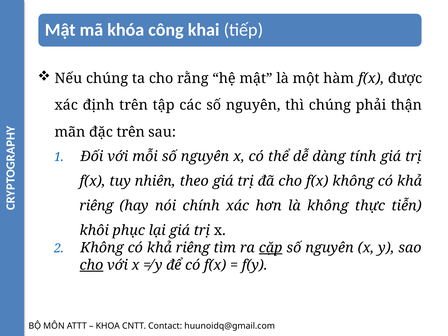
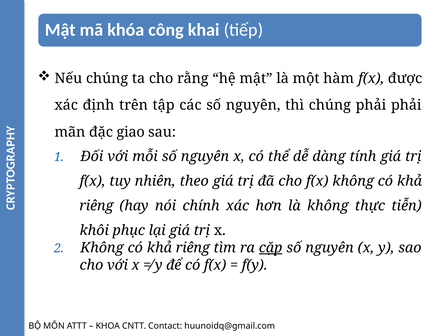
phải thận: thận -> phải (406, 105)
đặc trên: trên -> giao (131, 132)
cho underline: present -> none (91, 265)
